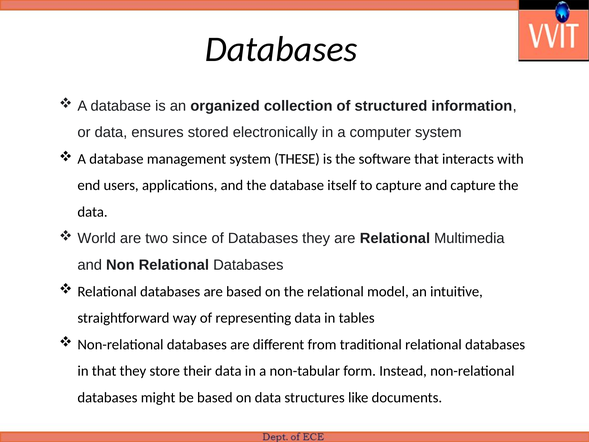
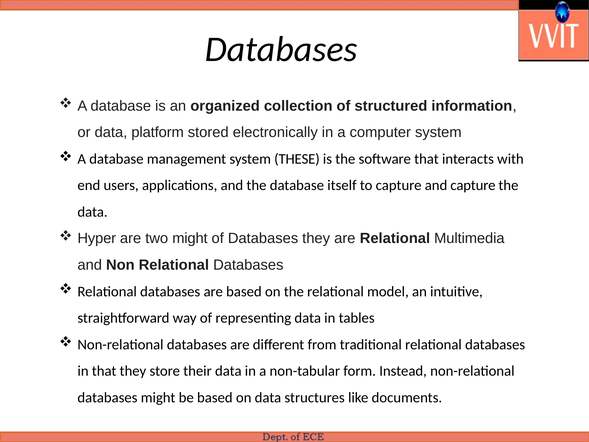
ensures: ensures -> platform (158, 132)
World: World -> Hyper (97, 238)
two since: since -> might (190, 238)
